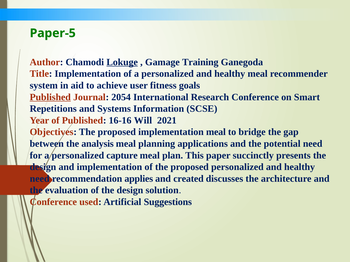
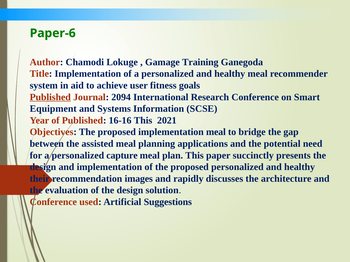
Paper-5: Paper-5 -> Paper-6 (53, 33)
Lokuge underline: present -> none (122, 62)
2054: 2054 -> 2094 (121, 97)
Repetitions: Repetitions -> Equipment (53, 109)
16-16 Will: Will -> This (143, 121)
analysis: analysis -> assisted (98, 144)
need: need -> their (40, 179)
applies: applies -> images (139, 179)
created: created -> rapidly (188, 179)
